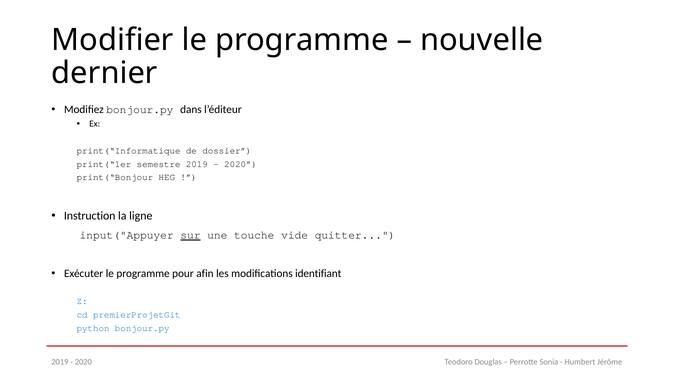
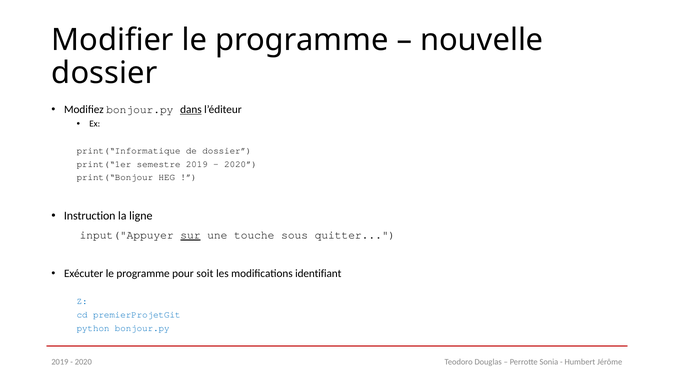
dernier: dernier -> dossier (104, 73)
dans underline: none -> present (191, 109)
vide: vide -> sous (295, 235)
afin: afin -> soit (205, 274)
